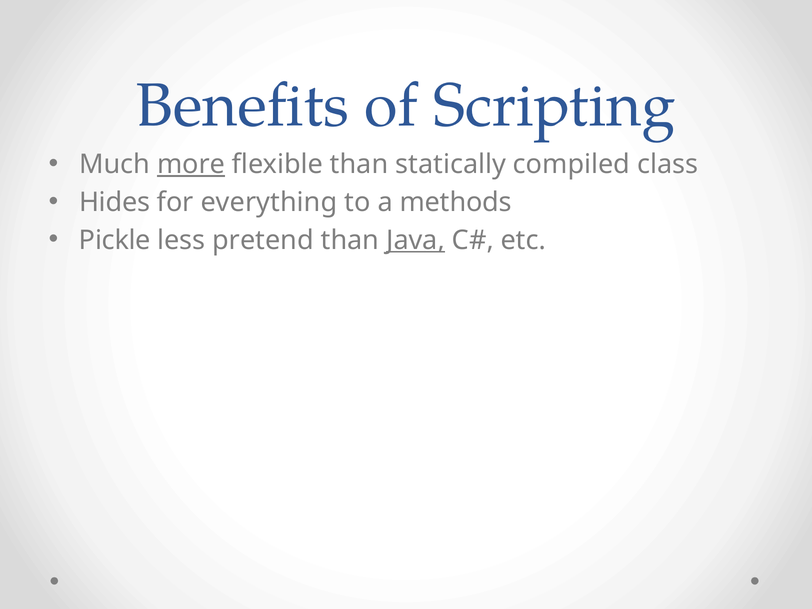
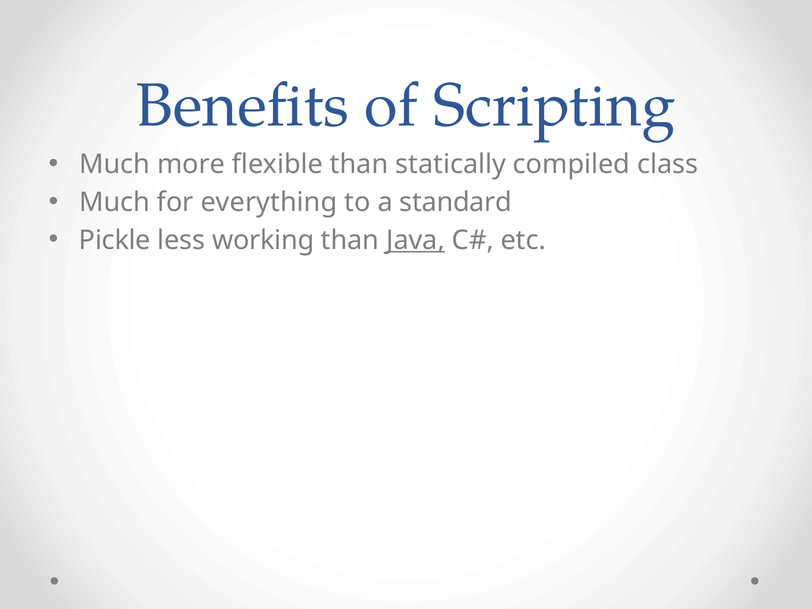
more underline: present -> none (191, 164)
Hides: Hides -> Much (115, 202)
methods: methods -> standard (456, 202)
pretend: pretend -> working (263, 240)
